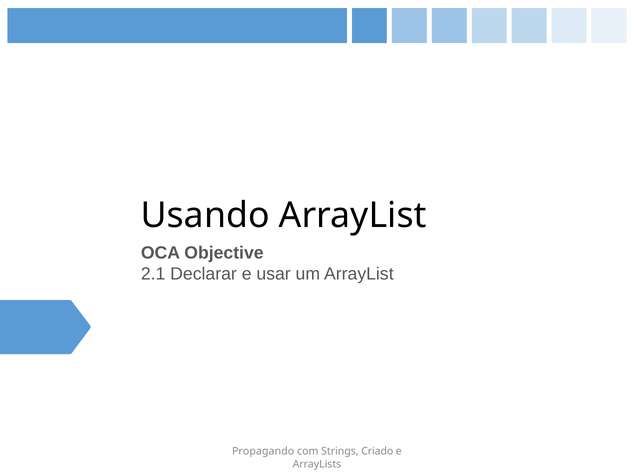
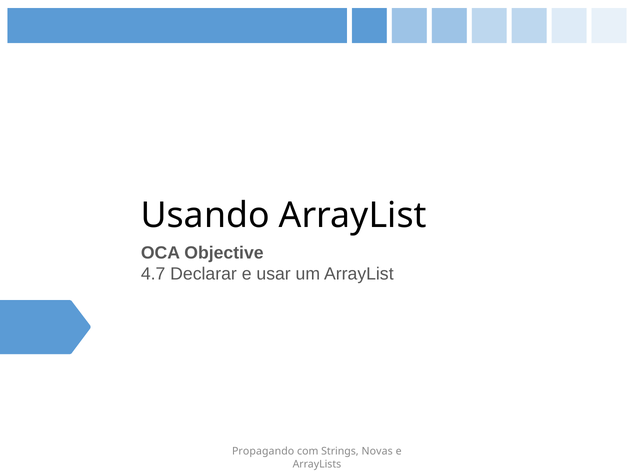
2.1: 2.1 -> 4.7 (153, 274)
Criado: Criado -> Novas (377, 451)
